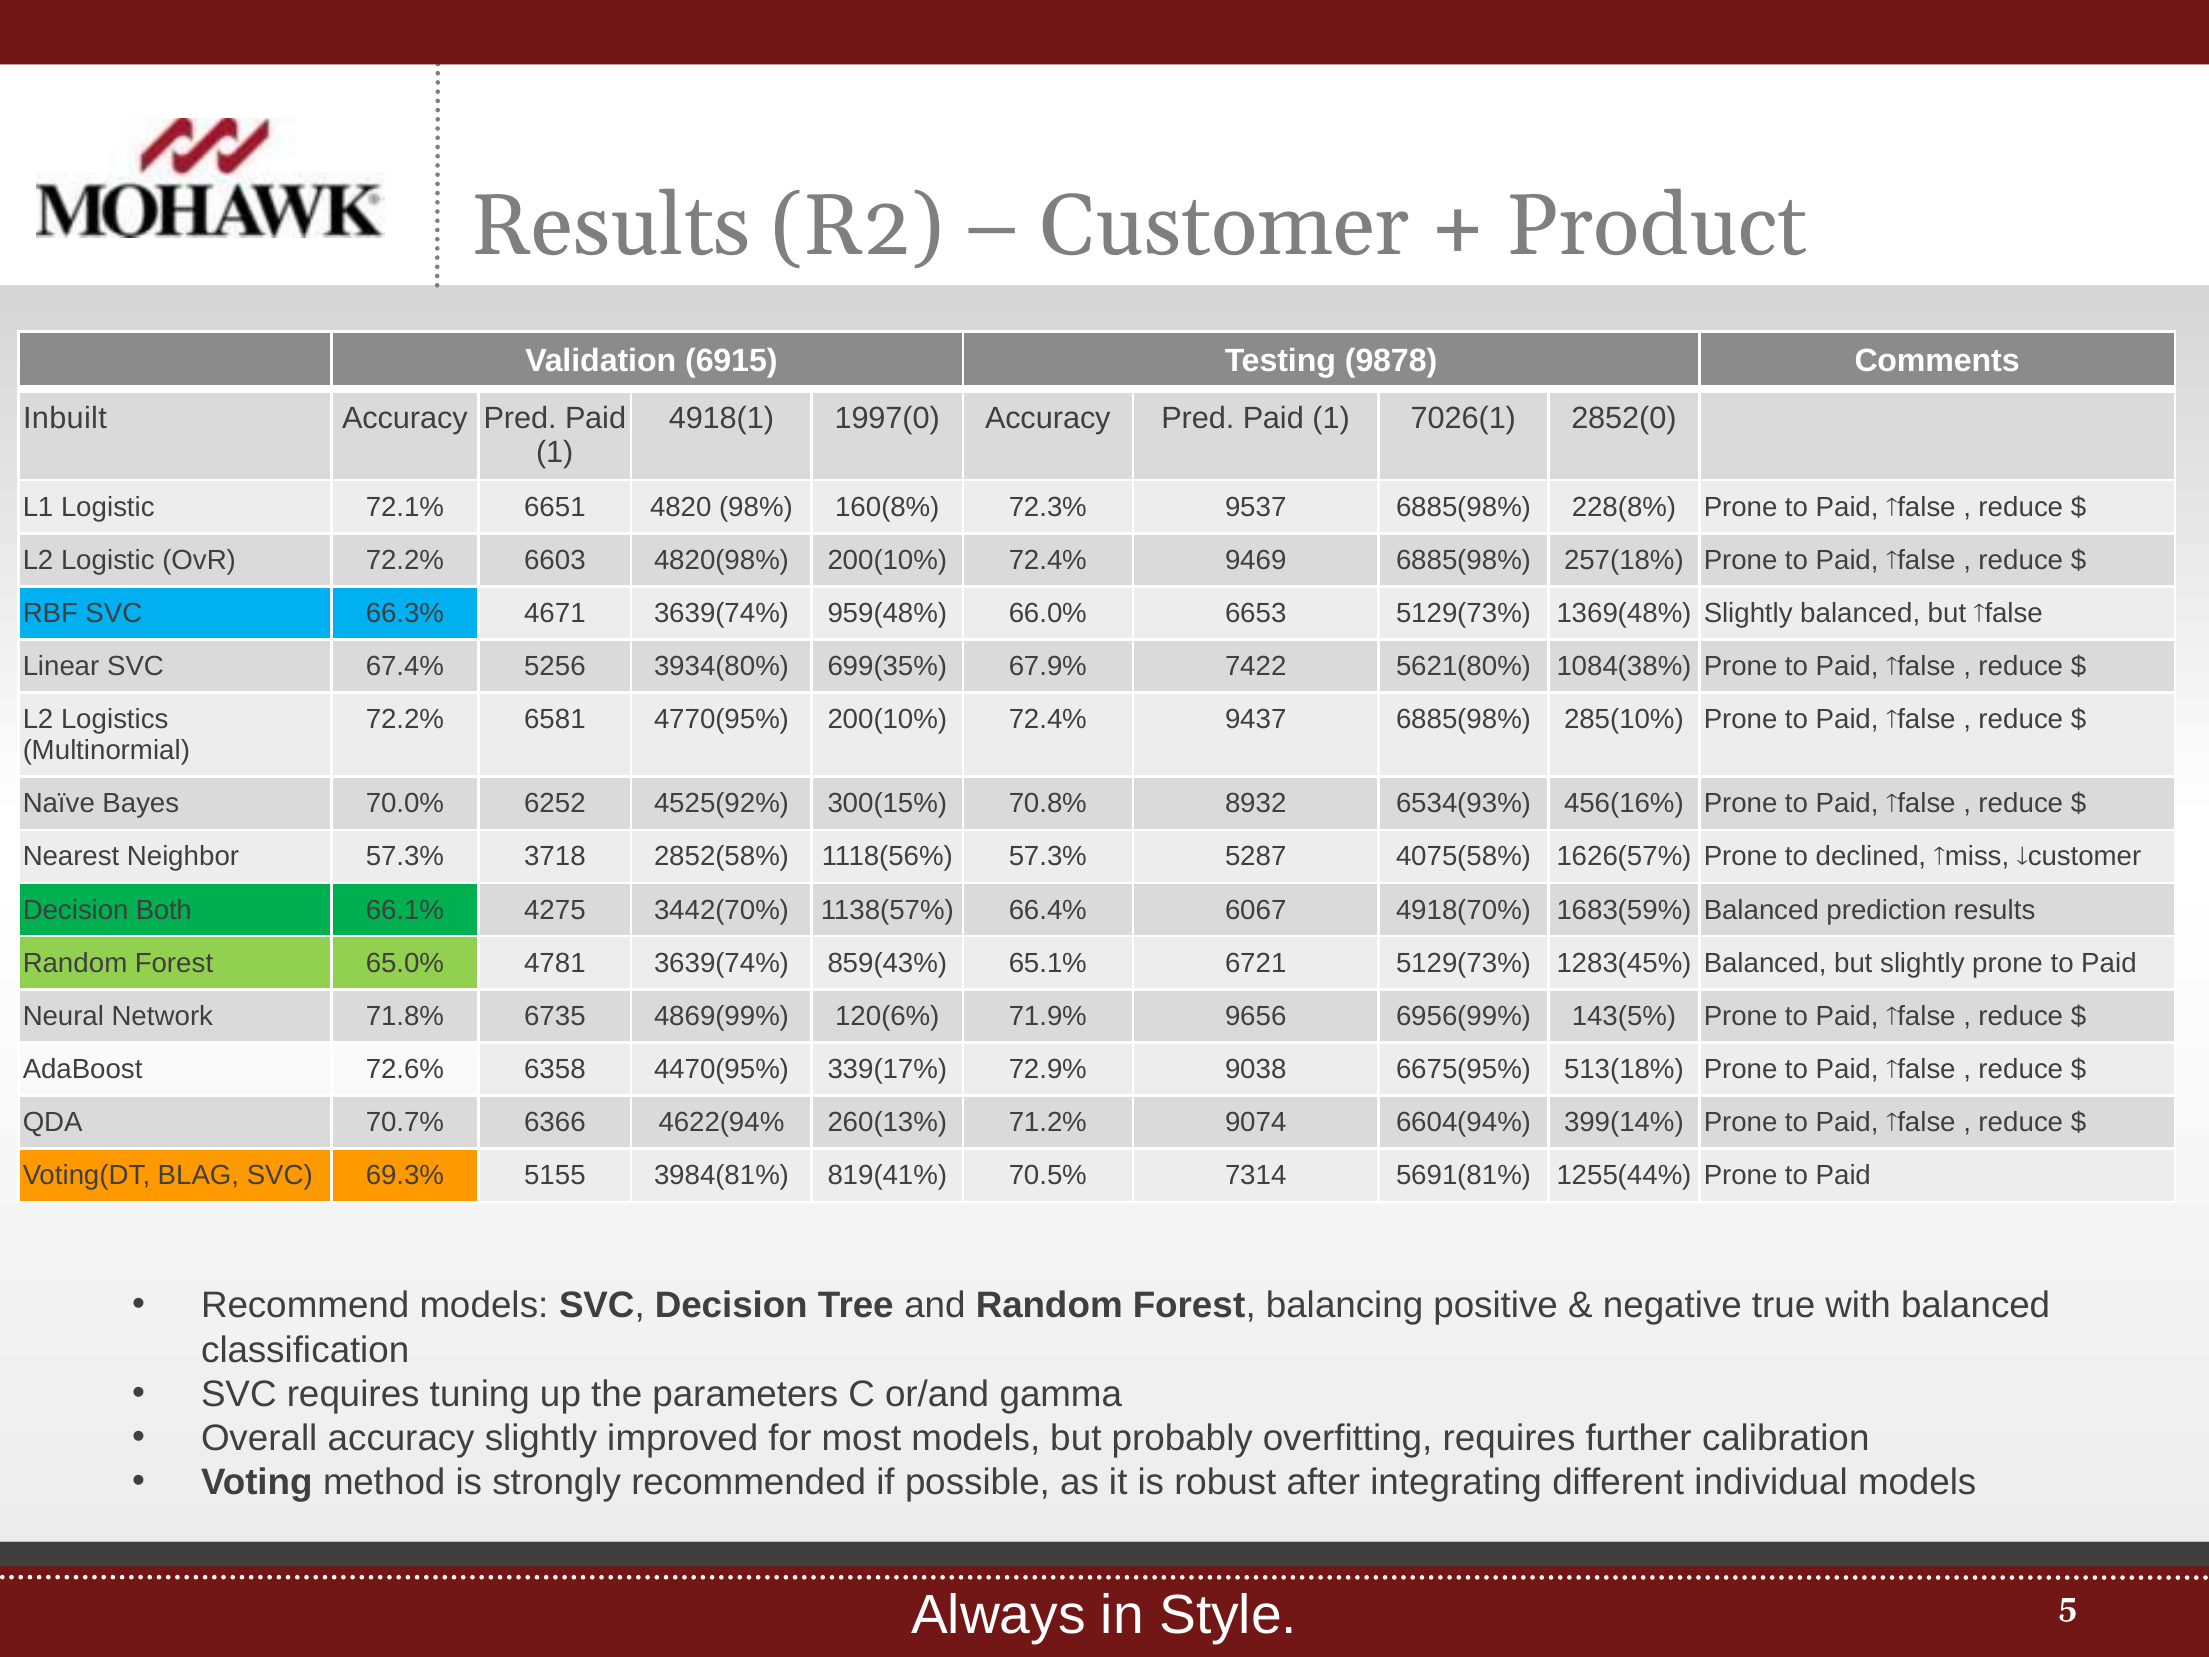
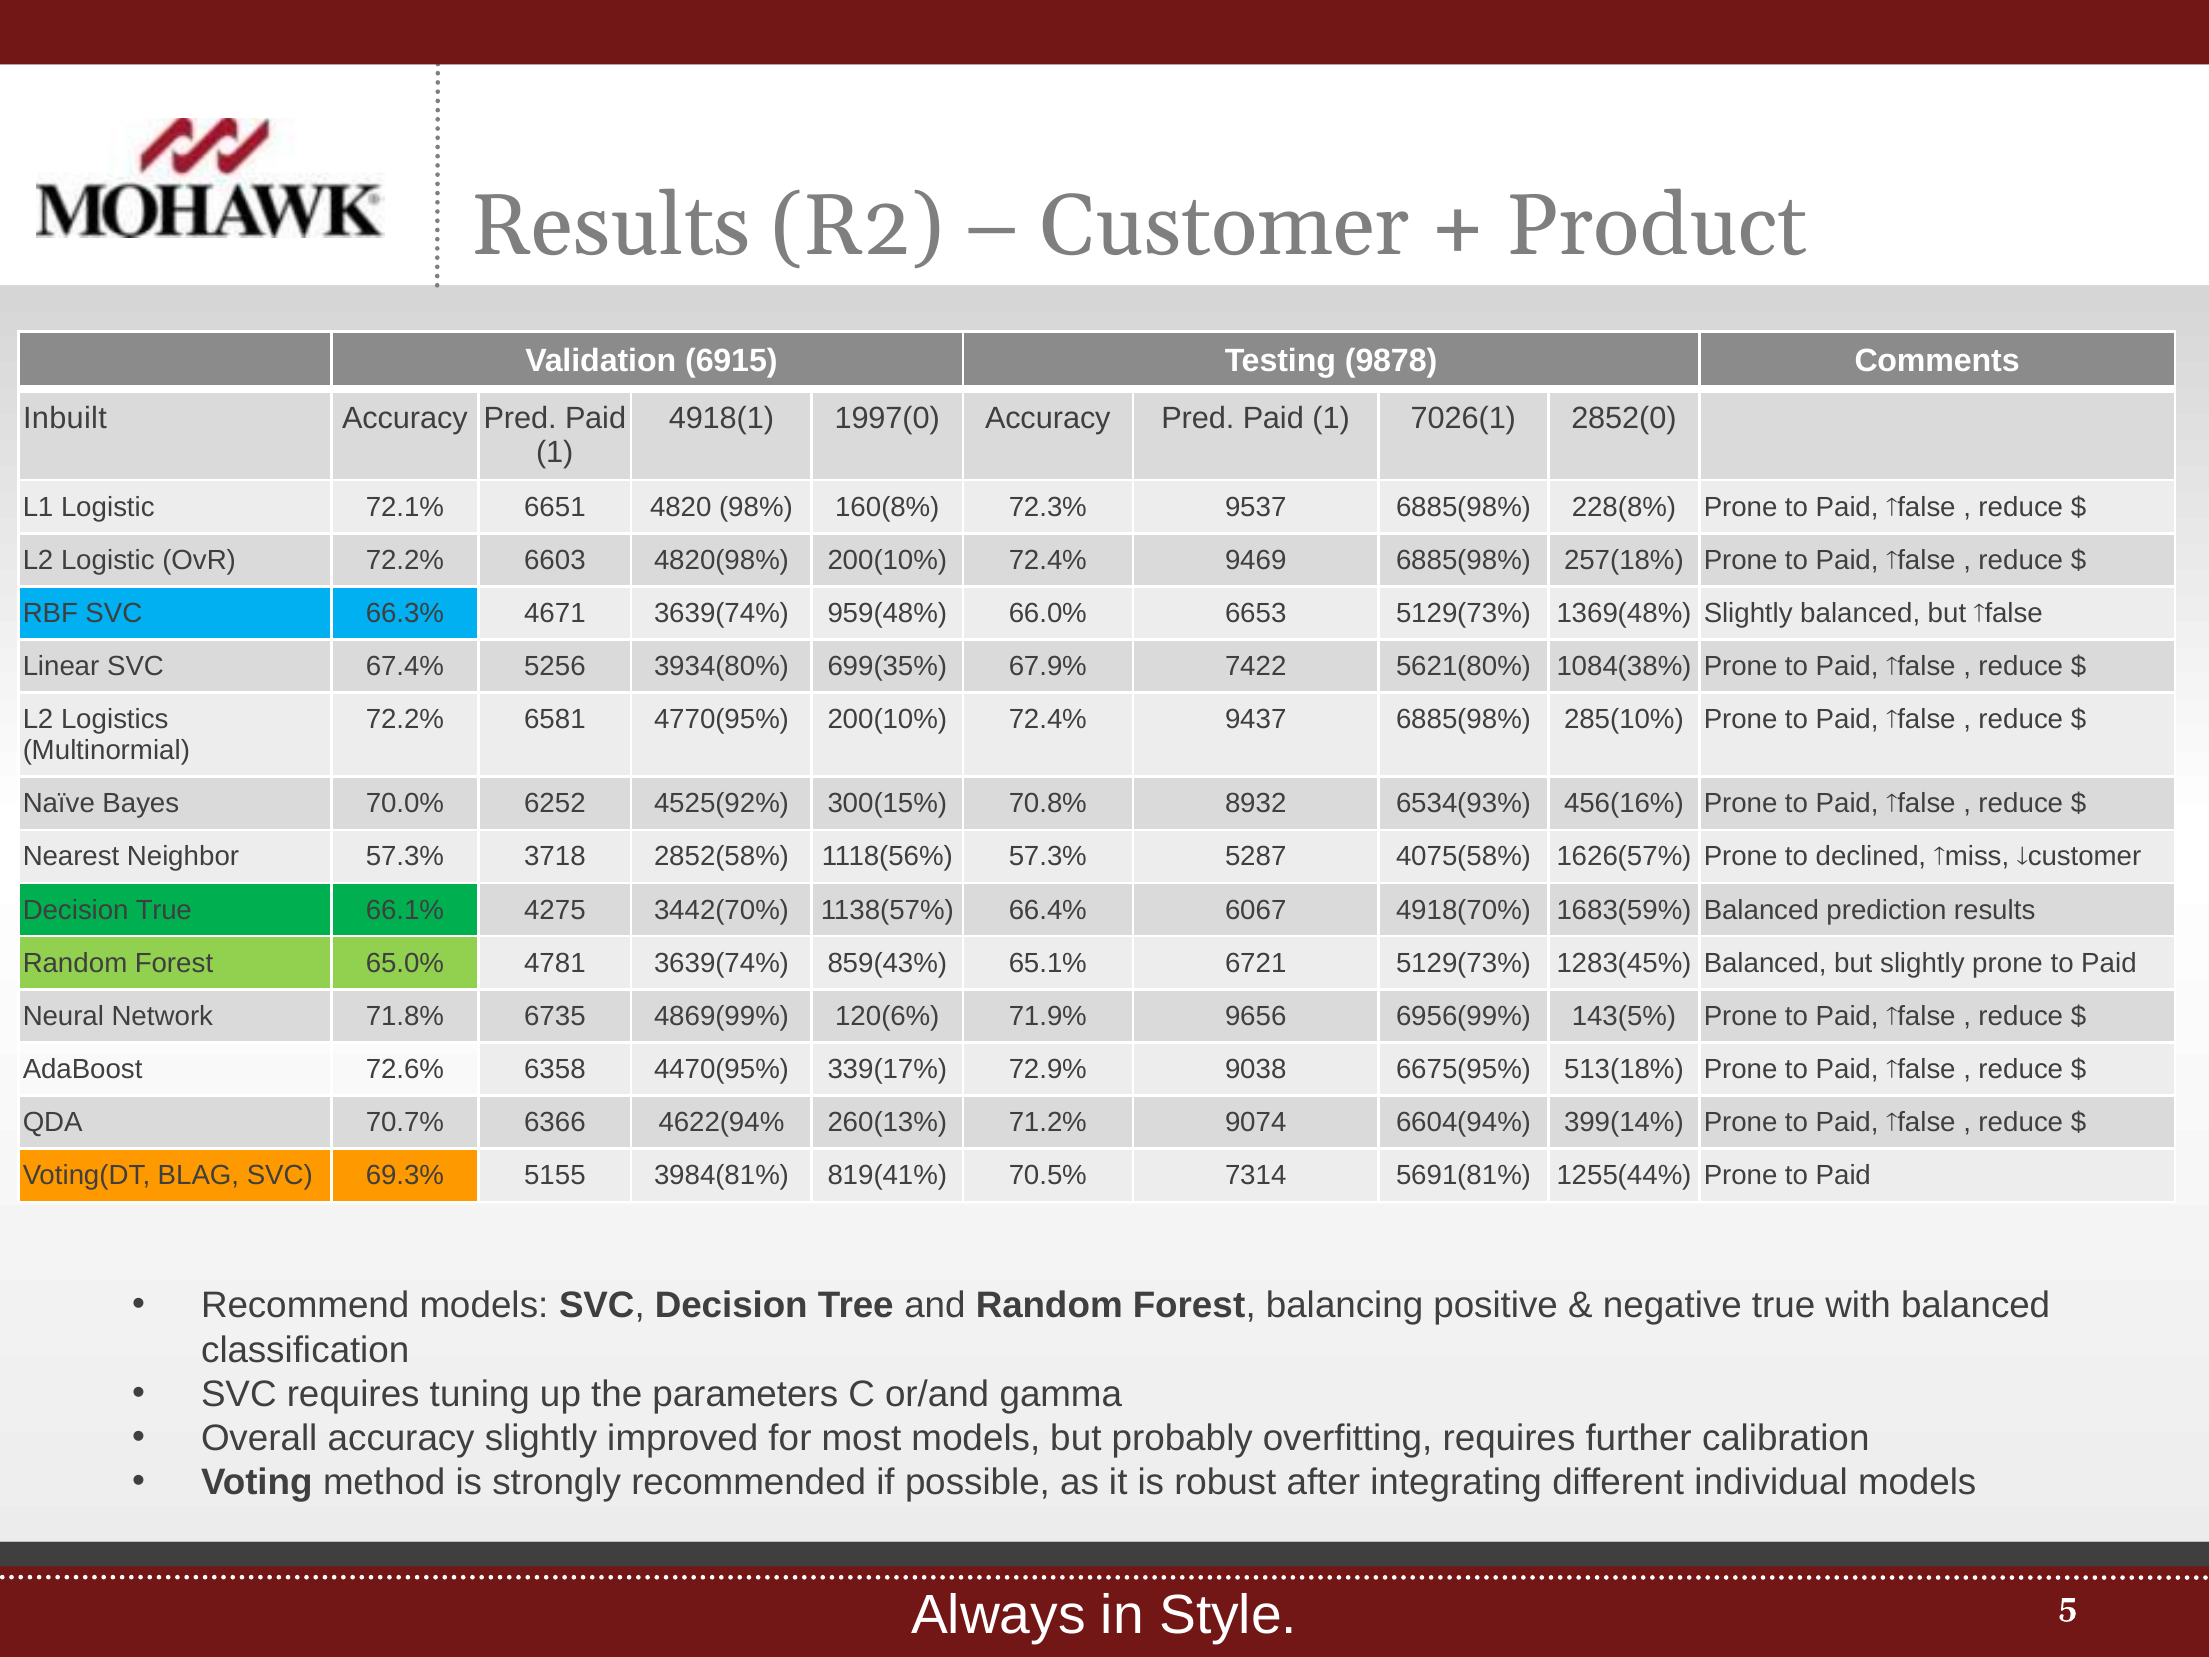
Decision Both: Both -> True (164, 910)
